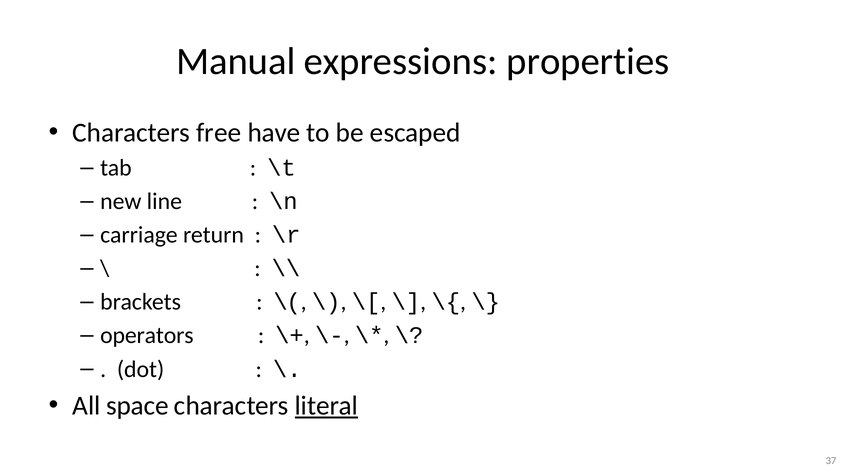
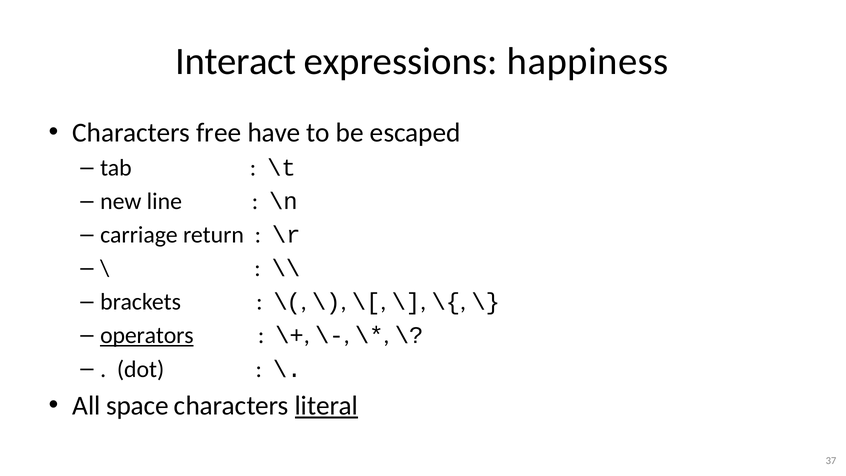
Manual: Manual -> Interact (236, 61)
properties: properties -> happiness (588, 61)
operators underline: none -> present (147, 336)
